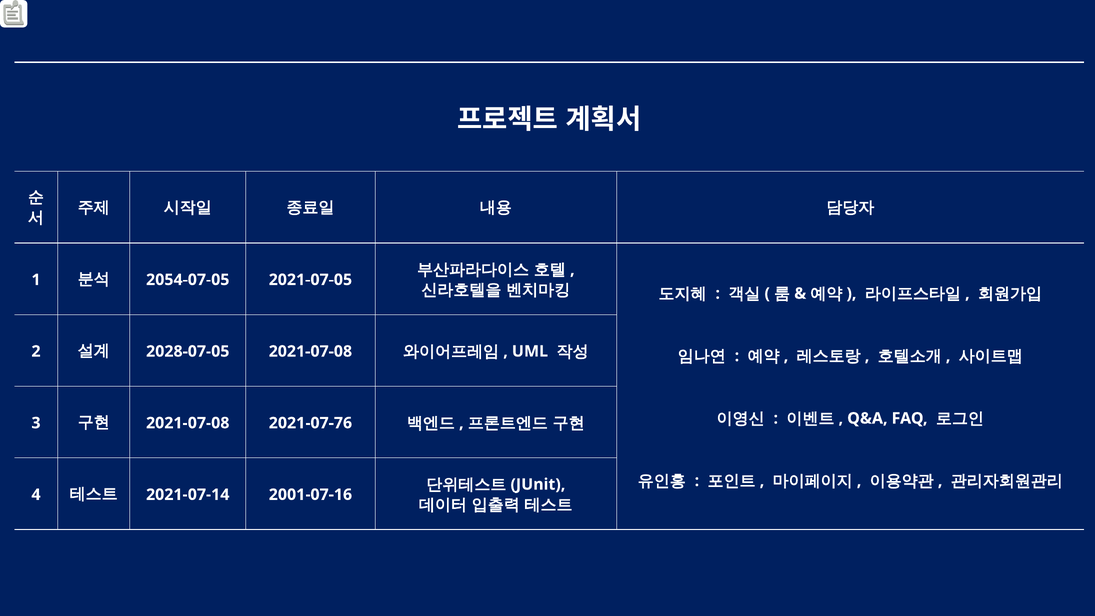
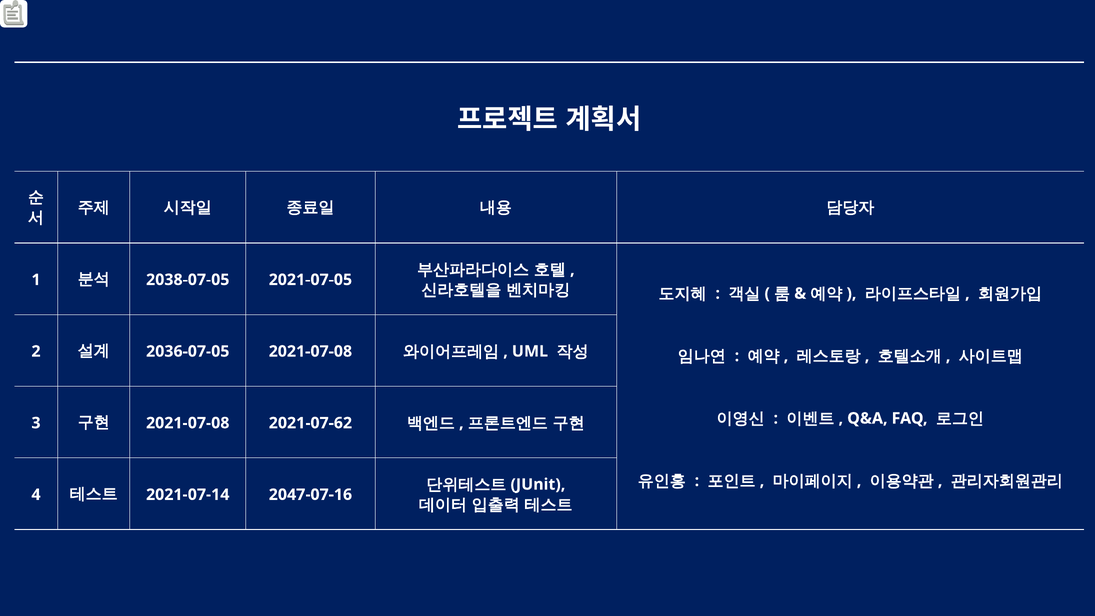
2054-07-05: 2054-07-05 -> 2038-07-05 (188, 280)
2028-07-05: 2028-07-05 -> 2036-07-05 (188, 351)
2021-07-76: 2021-07-76 -> 2021-07-62 (310, 423)
2001-07-16: 2001-07-16 -> 2047-07-16 (310, 495)
